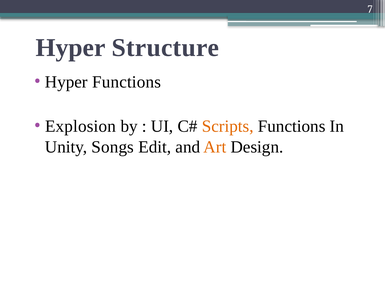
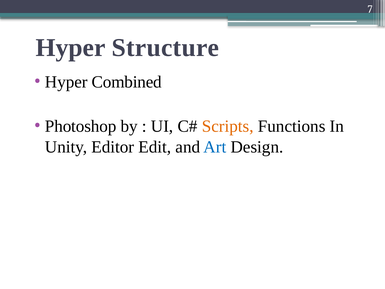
Hyper Functions: Functions -> Combined (127, 82)
Explosion: Explosion -> Photoshop (81, 126)
Songs: Songs -> Editor (113, 147)
Art colour: orange -> blue (215, 147)
